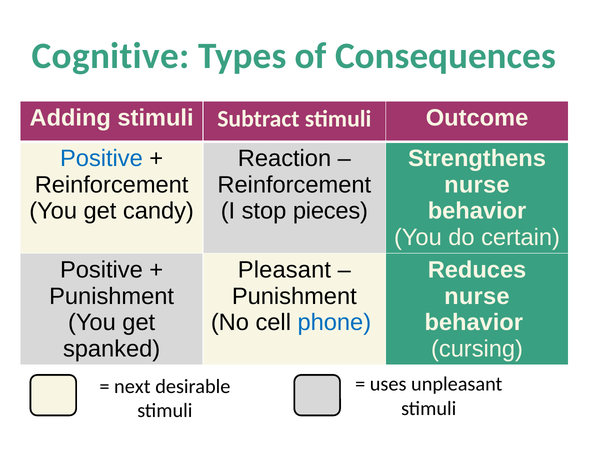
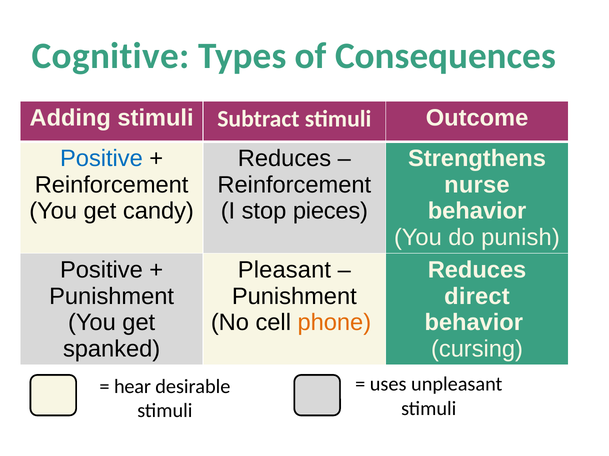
Reaction: Reaction -> Reduces (285, 159)
certain: certain -> punish (520, 238)
nurse: nurse -> direct (477, 297)
phone colour: blue -> orange (334, 323)
next: next -> hear (132, 387)
